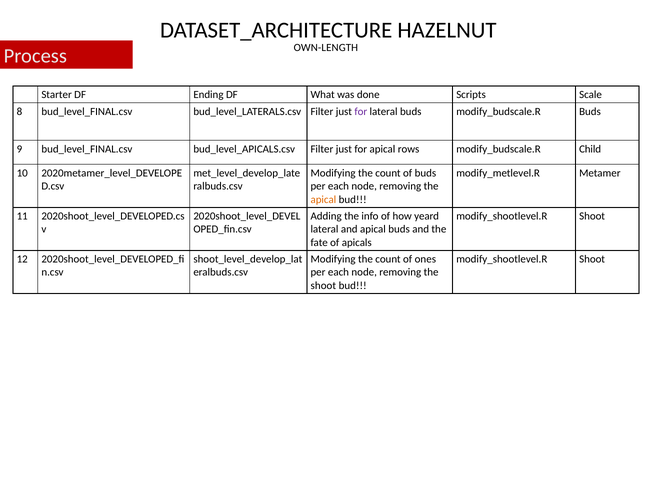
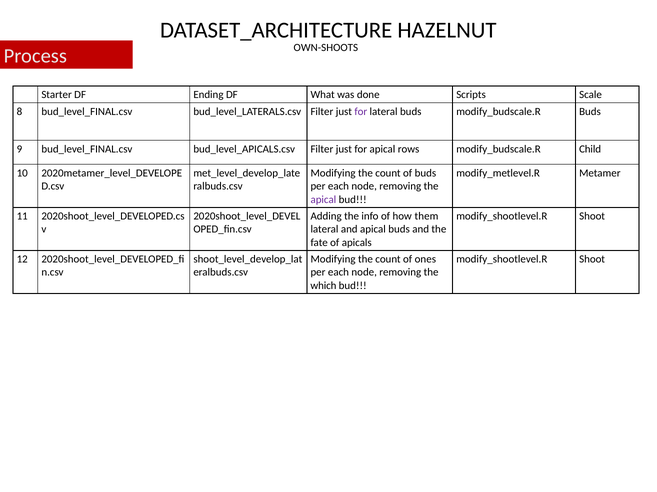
OWN-LENGTH: OWN-LENGTH -> OWN-SHOOTS (326, 48)
apical colour: orange -> purple (323, 200)
yeard: yeard -> them (426, 216)
shoot: shoot -> which (323, 286)
